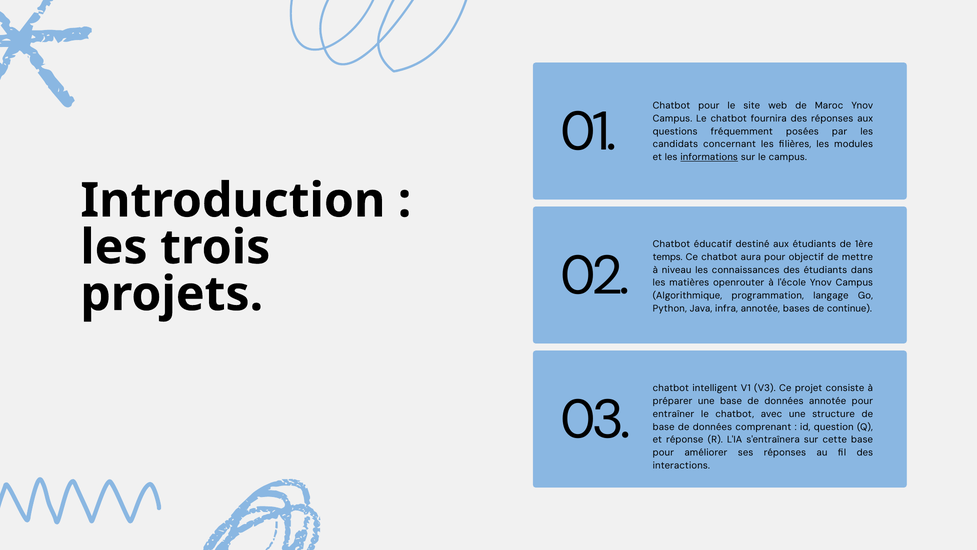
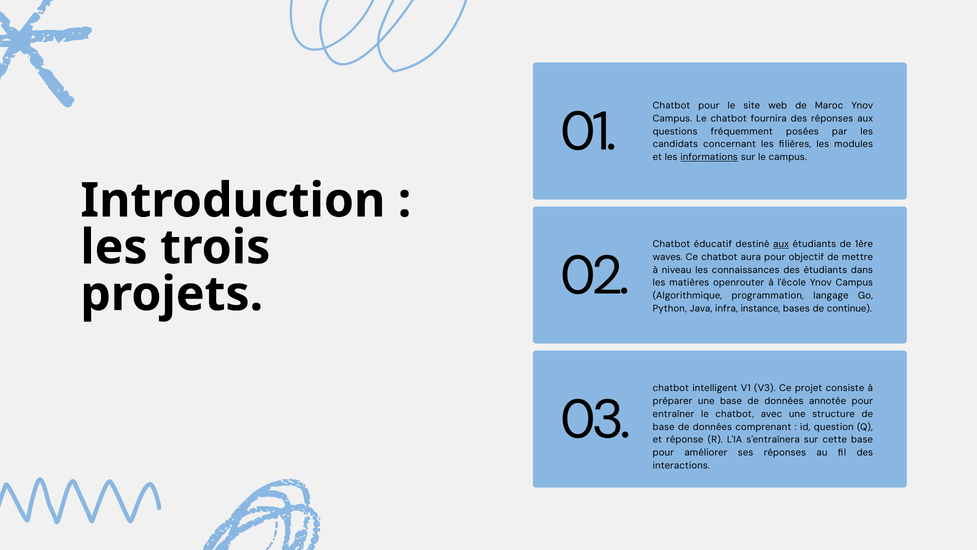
aux underline: none -> present (781, 244)
temps: temps -> waves (668, 257)
infra annotée: annotée -> instance (760, 308)
